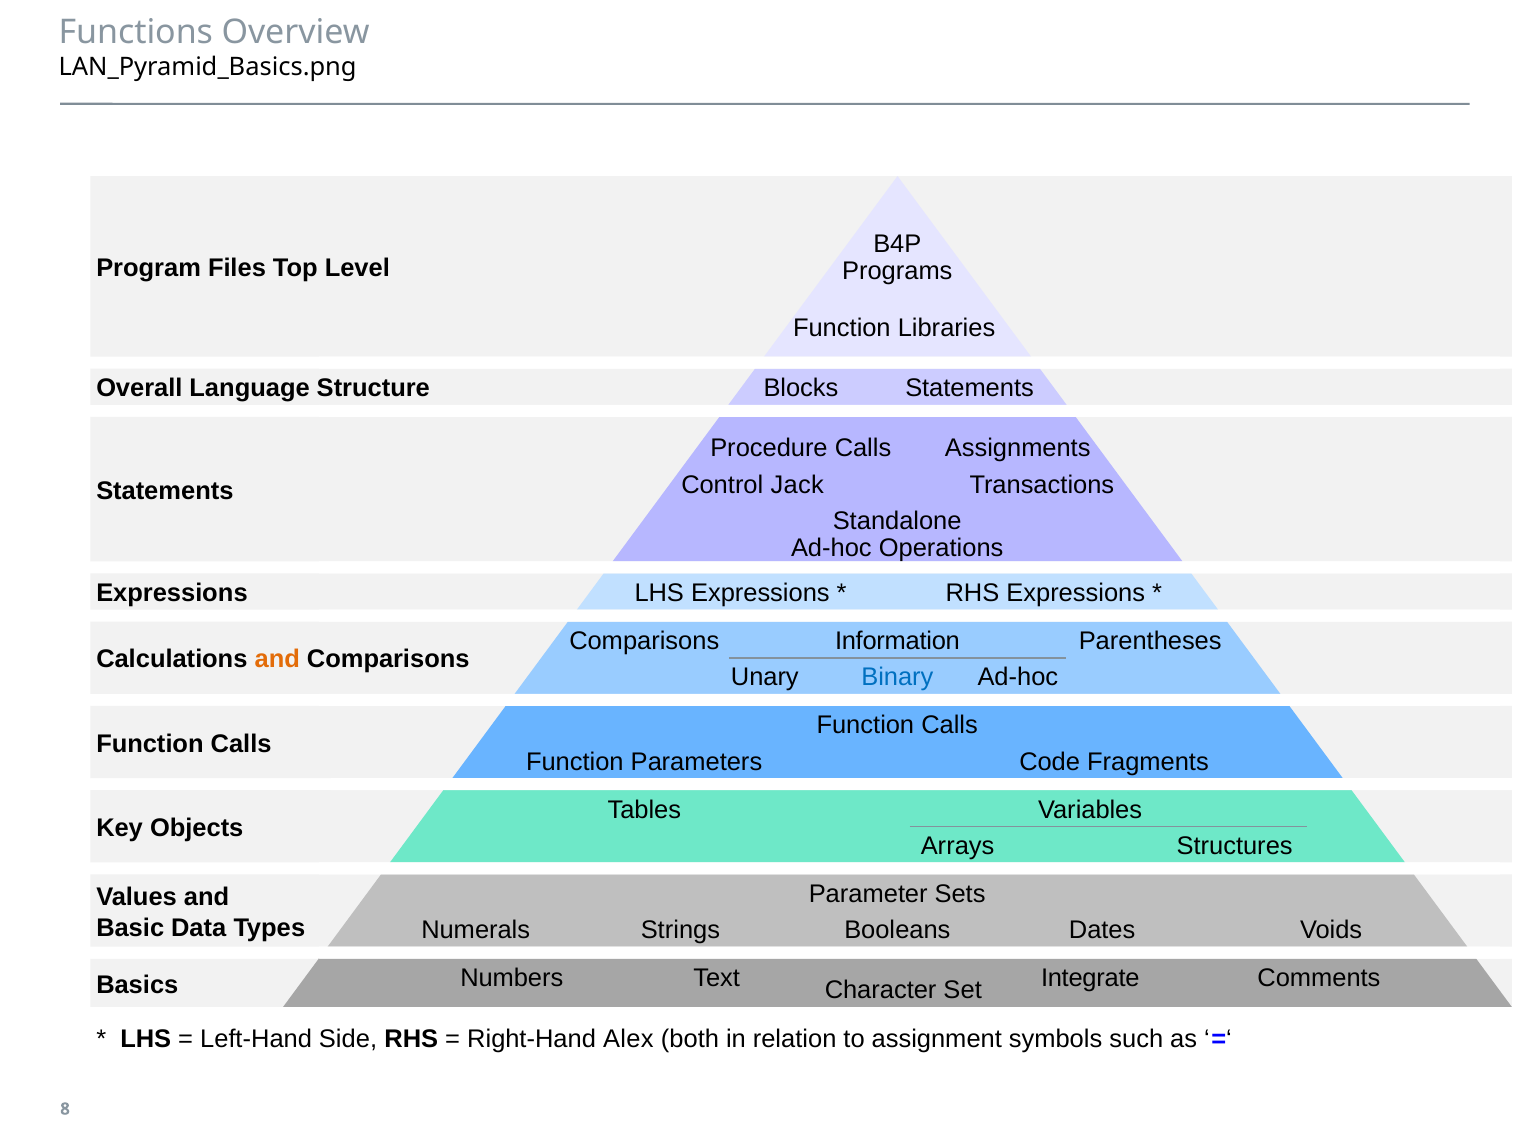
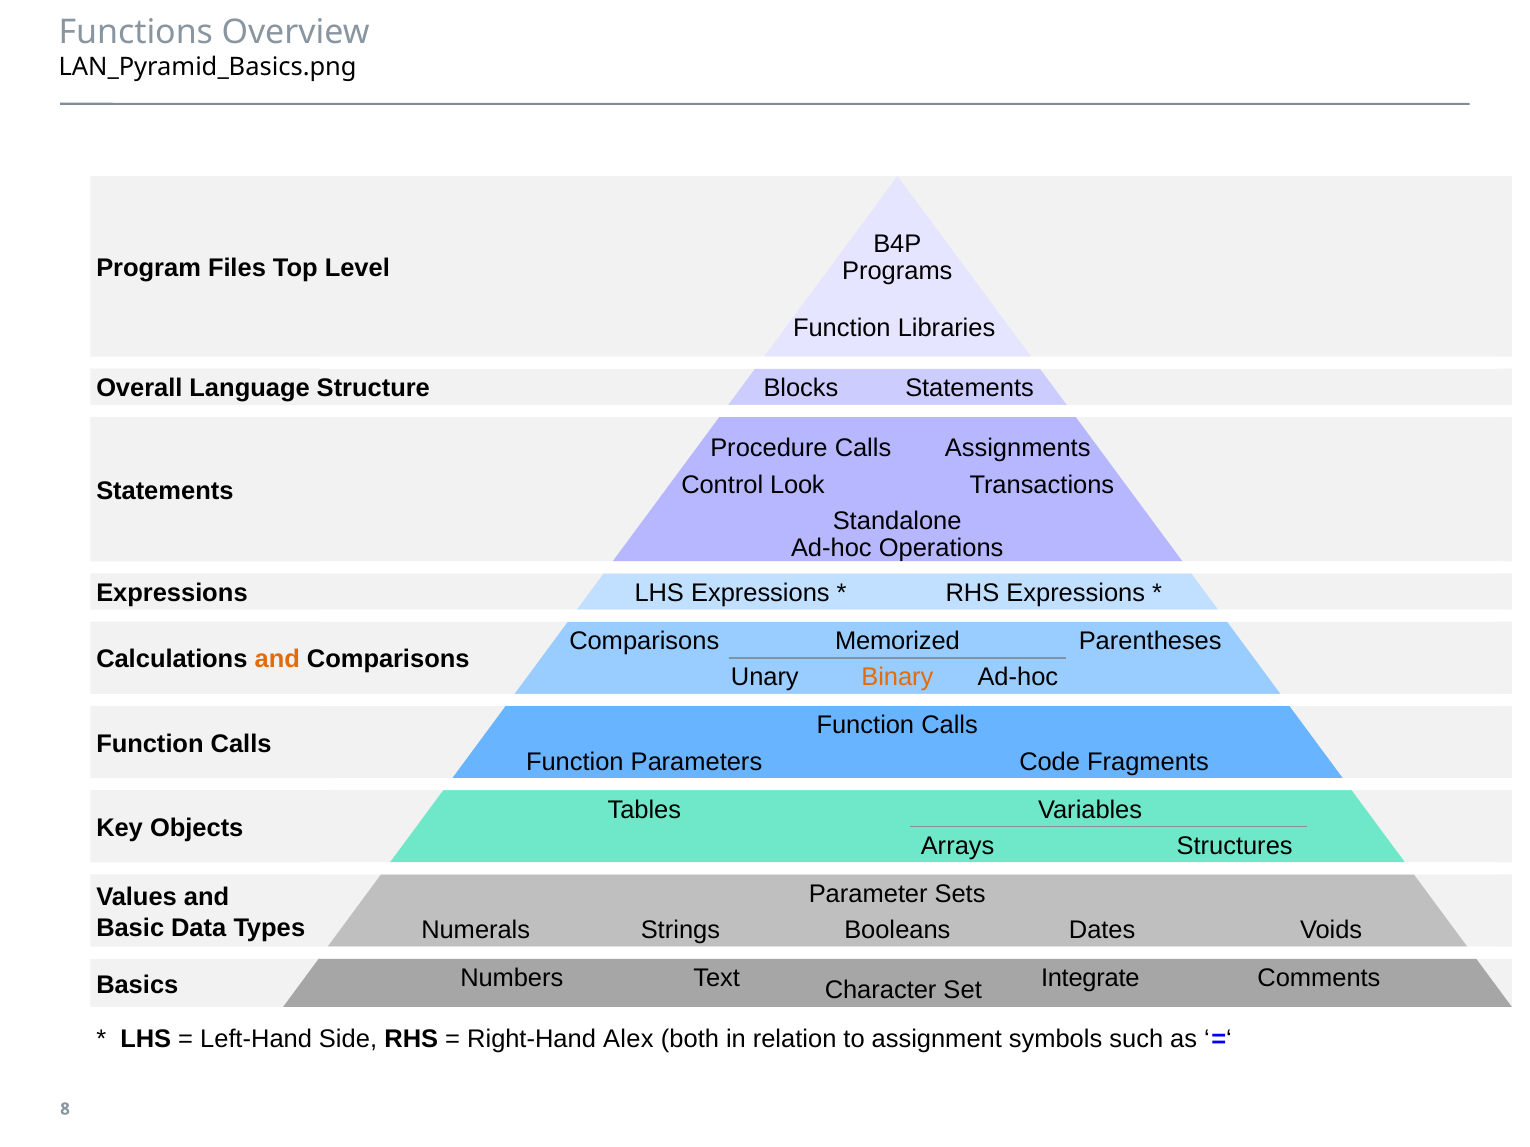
Jack: Jack -> Look (797, 485)
Information: Information -> Memorized (897, 642)
Binary colour: blue -> orange (897, 678)
